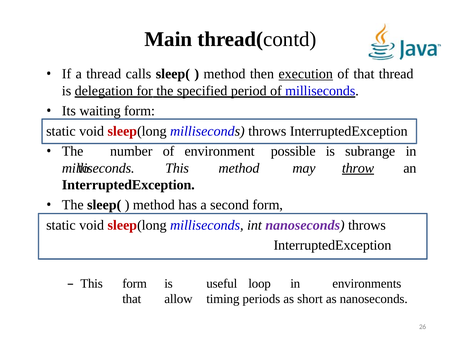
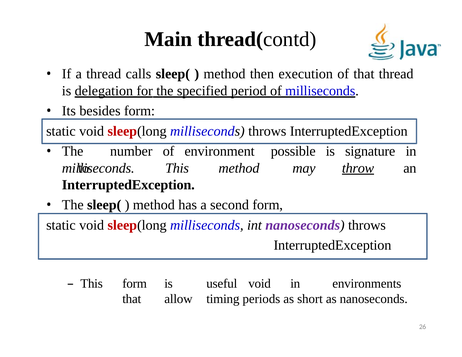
execution underline: present -> none (306, 74)
waiting: waiting -> besides (100, 111)
subrange: subrange -> signature (370, 151)
useful loop: loop -> void (260, 284)
